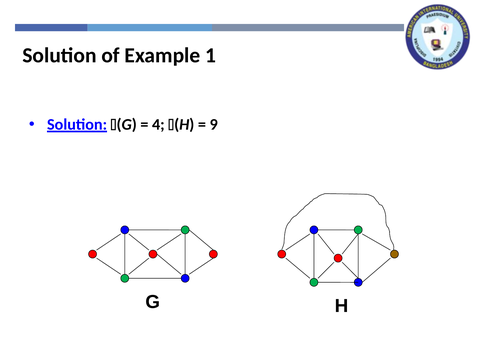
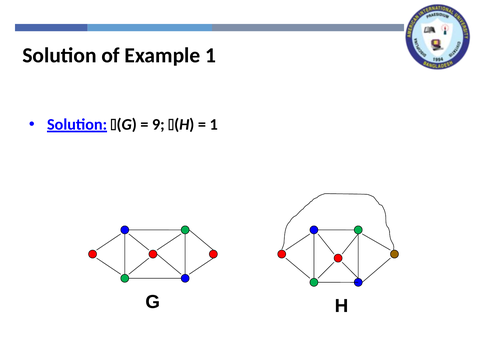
4: 4 -> 9 (158, 124)
9: 9 -> 1 (214, 124)
